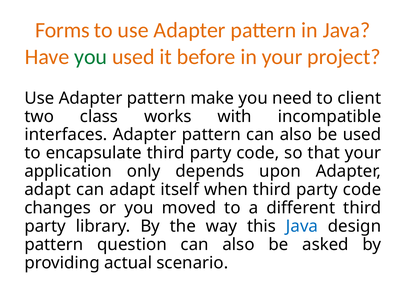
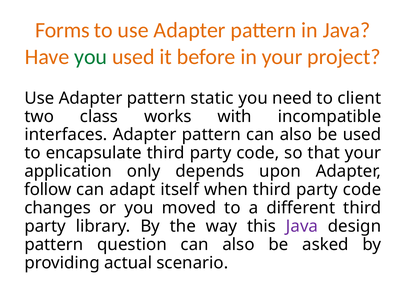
make: make -> static (212, 98)
adapt: adapt -> follow (48, 189)
Java colour: blue -> purple (302, 226)
